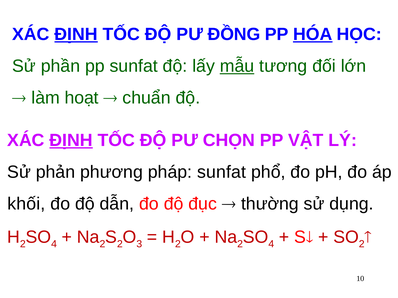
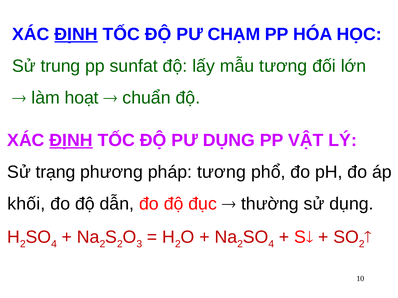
ĐỒNG: ĐỒNG -> CHẠM (234, 34)
HÓA underline: present -> none (313, 34)
phần: phần -> trung (61, 66)
mẫu underline: present -> none (237, 66)
PƯ CHỌN: CHỌN -> DỤNG (229, 140)
phản: phản -> trạng (56, 172)
pháp sunfat: sunfat -> tương (222, 172)
